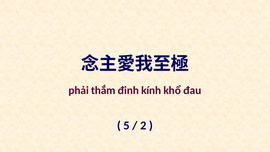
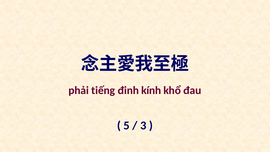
thắm: thắm -> tiếng (103, 90)
2: 2 -> 3 (143, 125)
